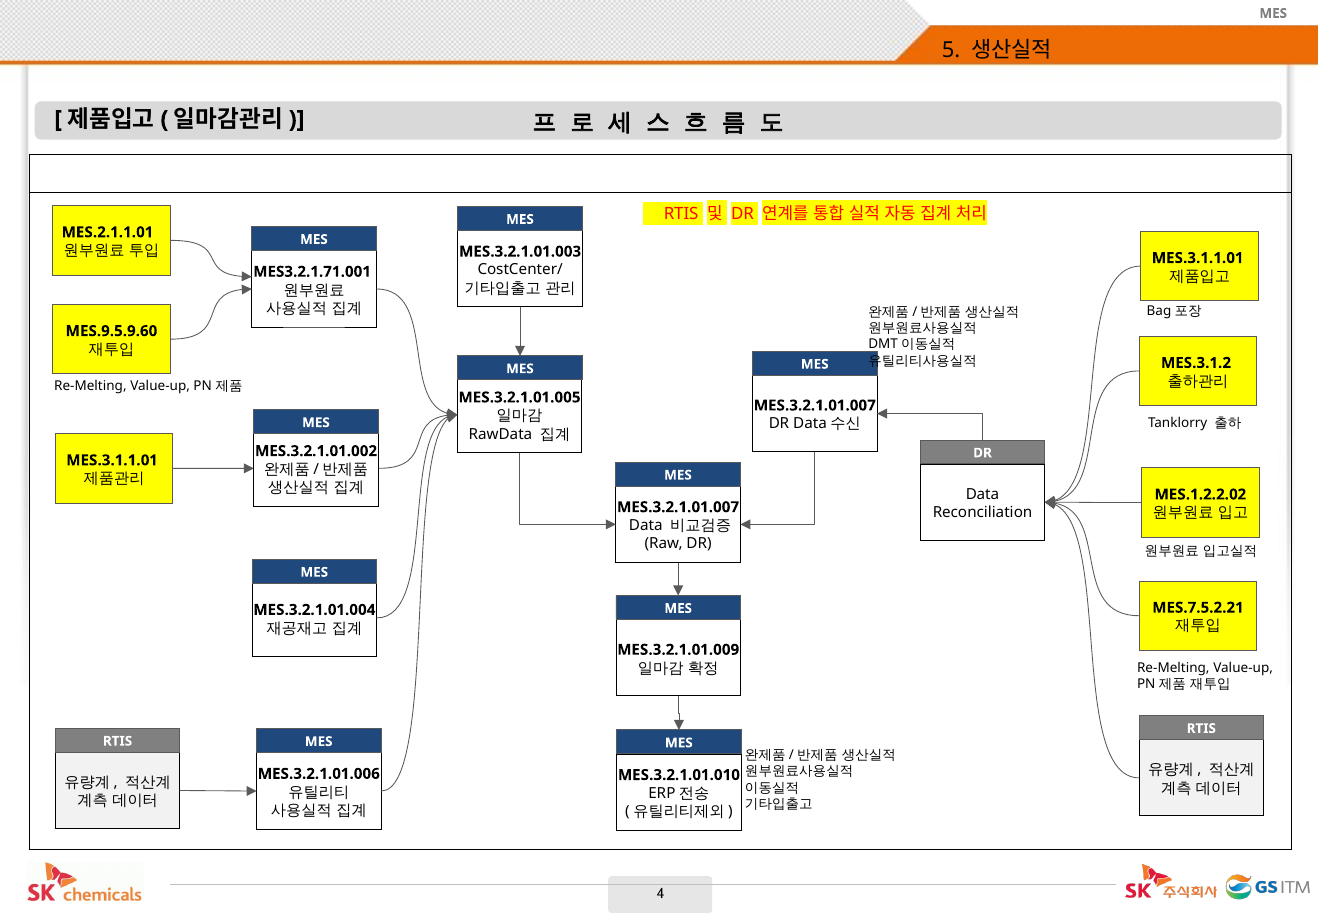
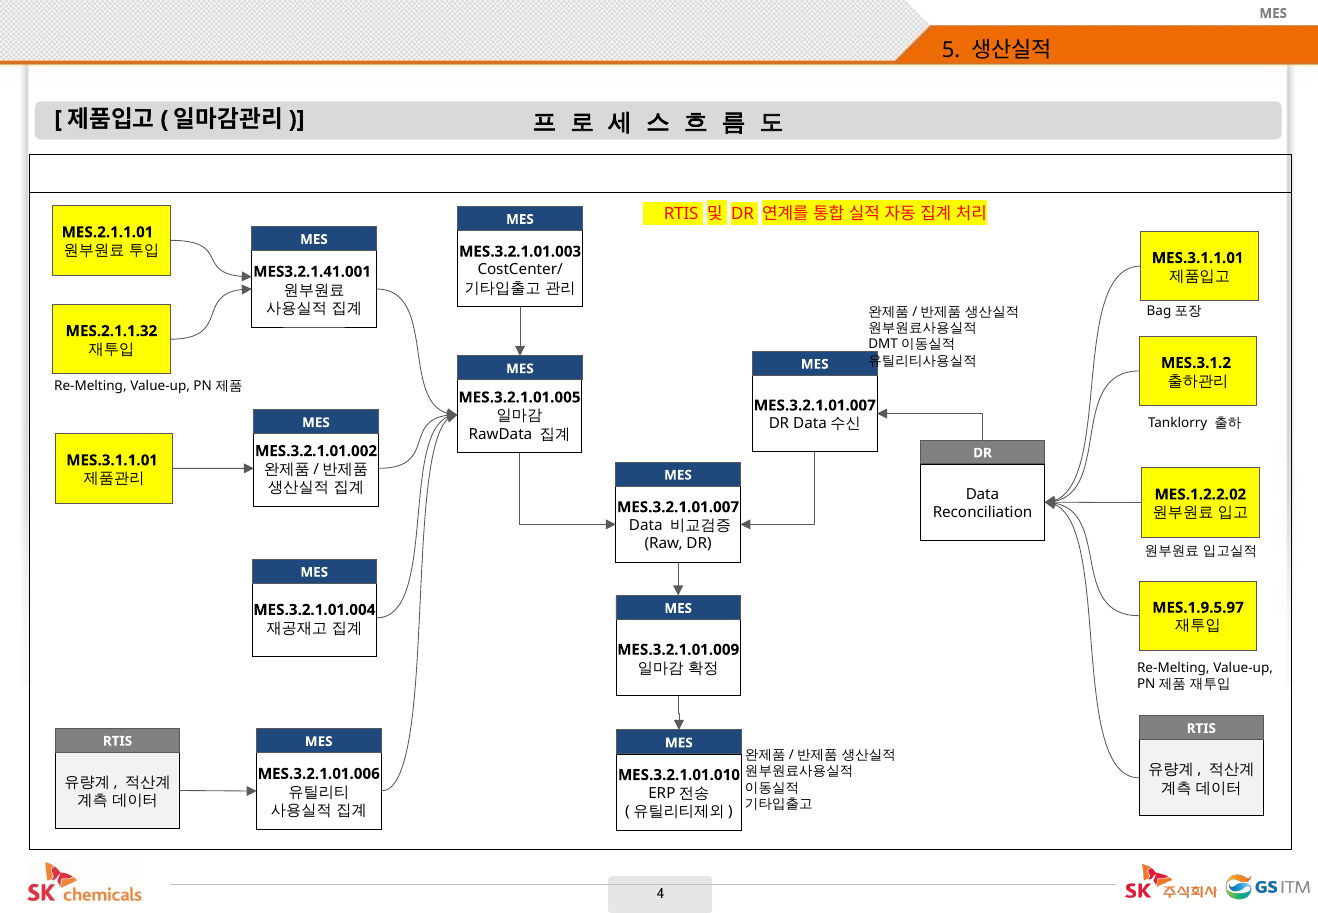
MES3.2.1.71.001: MES3.2.1.71.001 -> MES3.2.1.41.001 (312, 272)
MES.9.5.9.60: MES.9.5.9.60 -> MES.2.1.1.32 (111, 331)
MES.7.5.2.21: MES.7.5.2.21 -> MES.1.9.5.97 (1198, 607)
